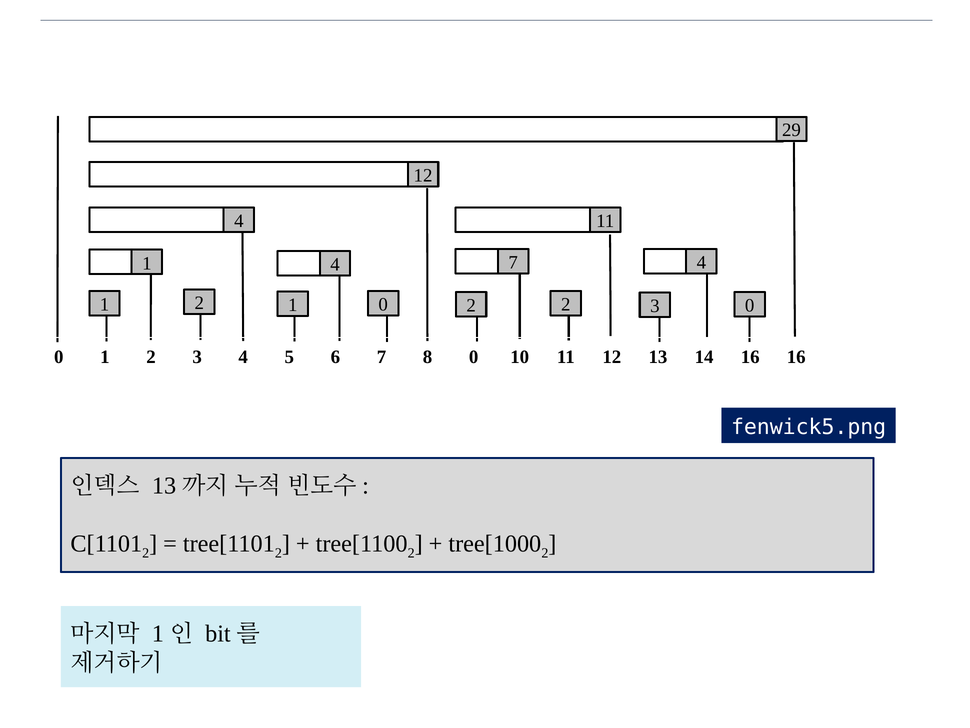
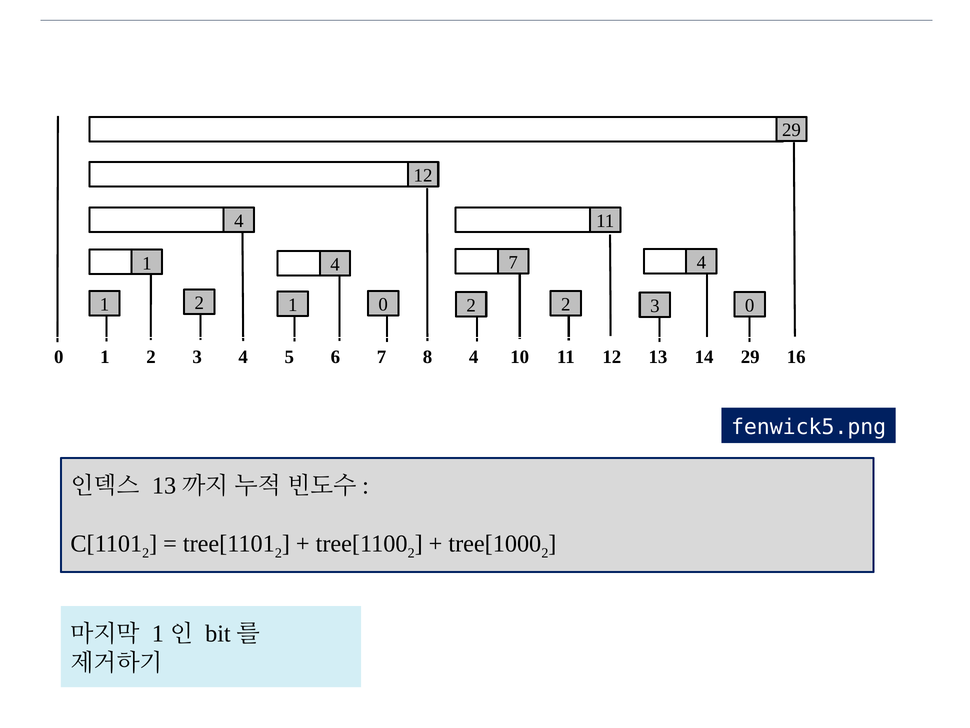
8 0: 0 -> 4 (474, 357)
14 16: 16 -> 29 (750, 357)
